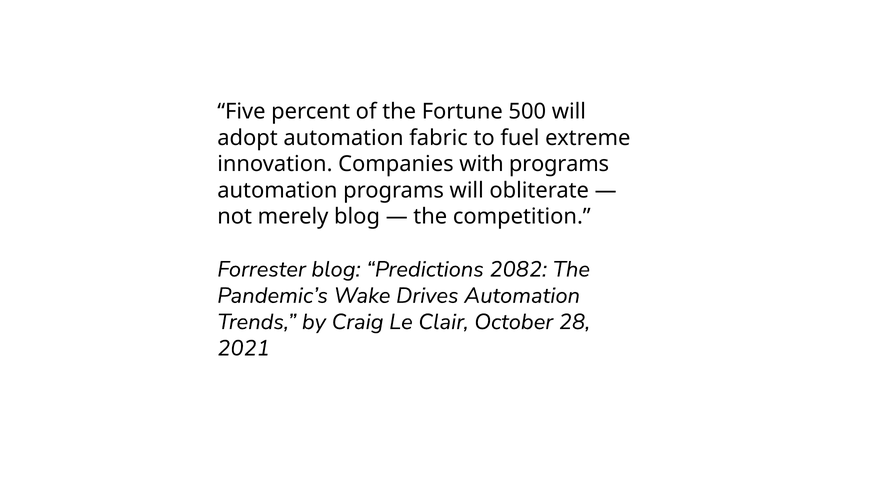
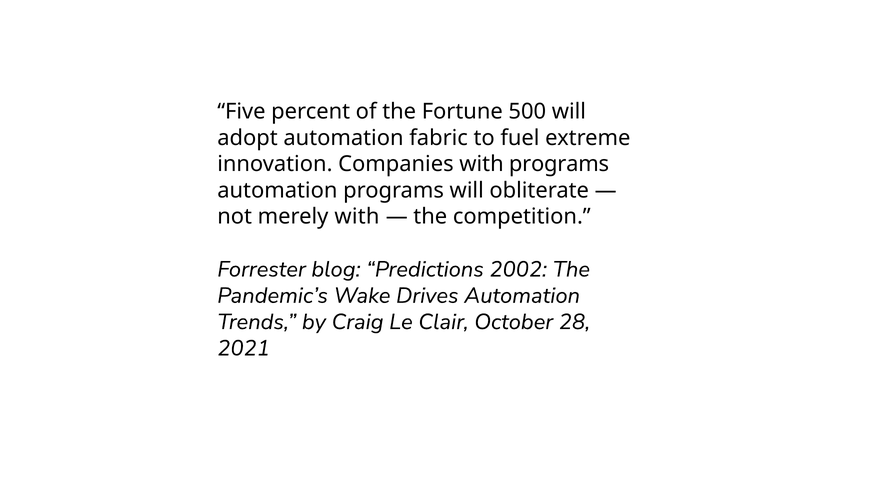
merely blog: blog -> with (357, 217)
2082: 2082 -> 2002 (518, 269)
